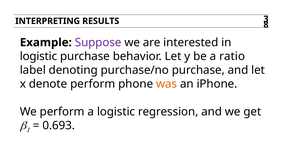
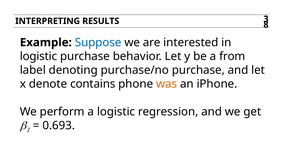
Suppose colour: purple -> blue (98, 42)
ratio: ratio -> from (232, 56)
denote perform: perform -> contains (93, 84)
